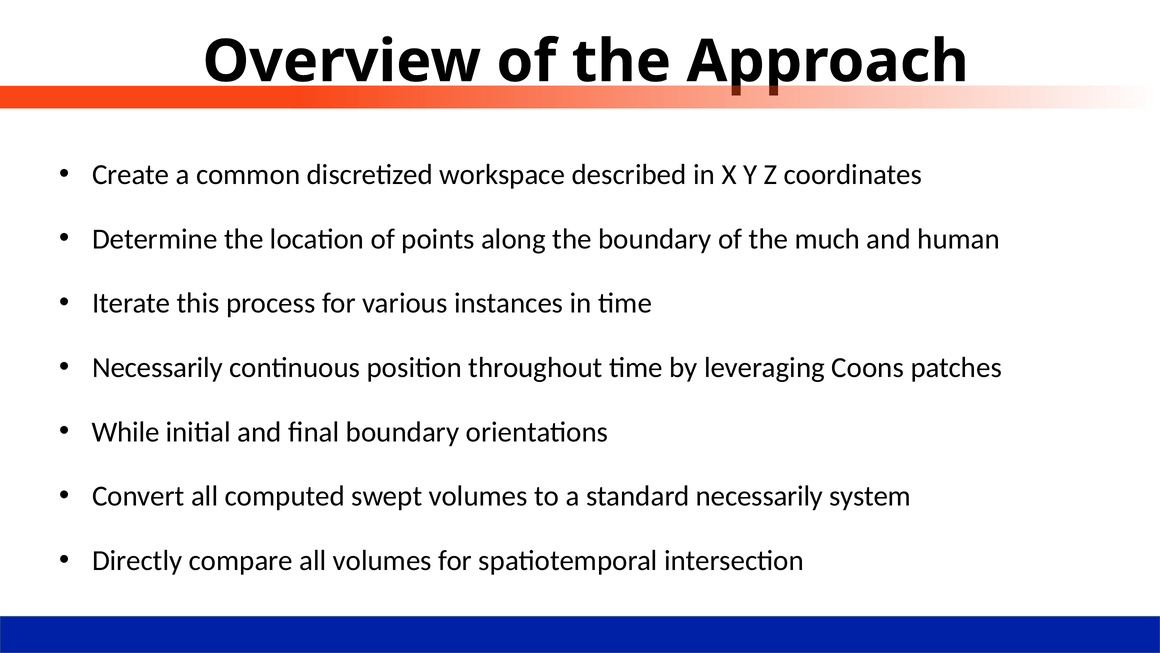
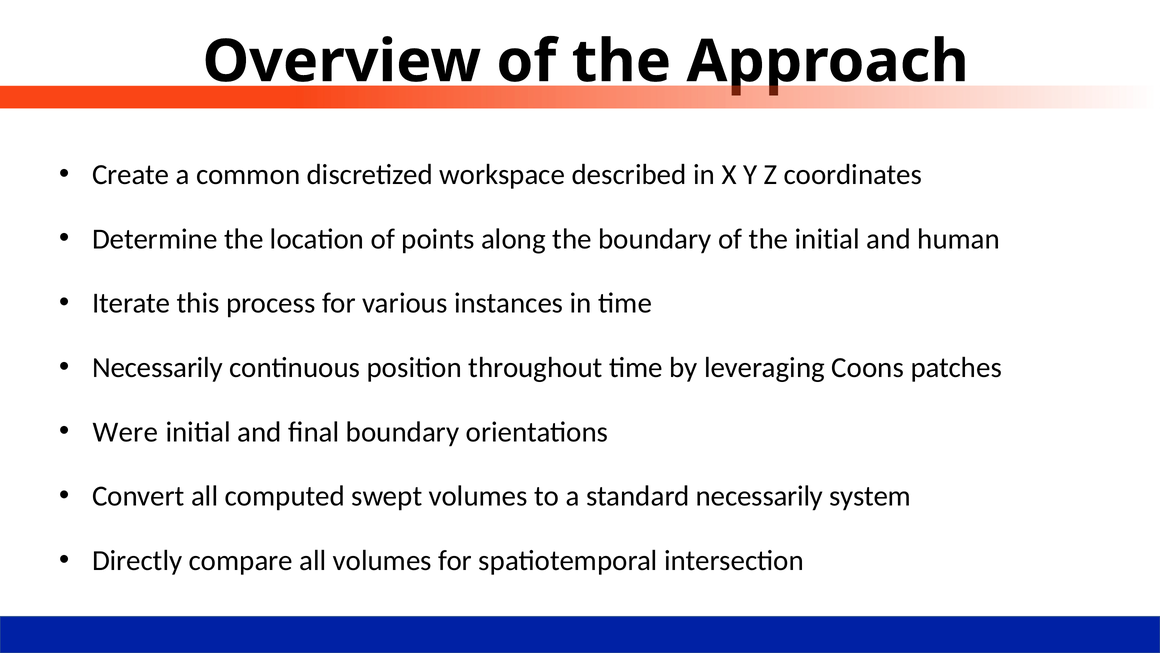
the much: much -> initial (827, 239)
While: While -> Were (125, 432)
